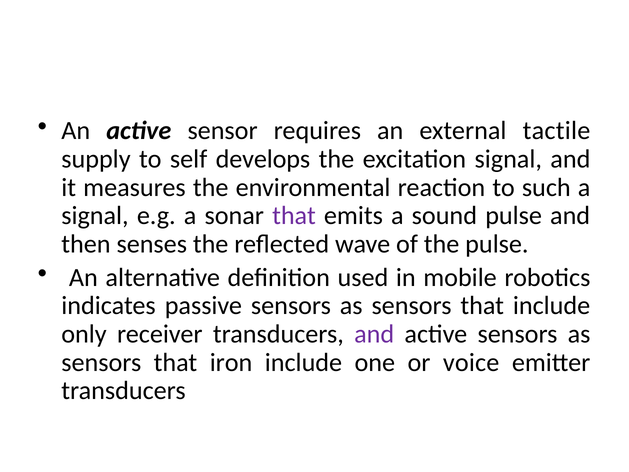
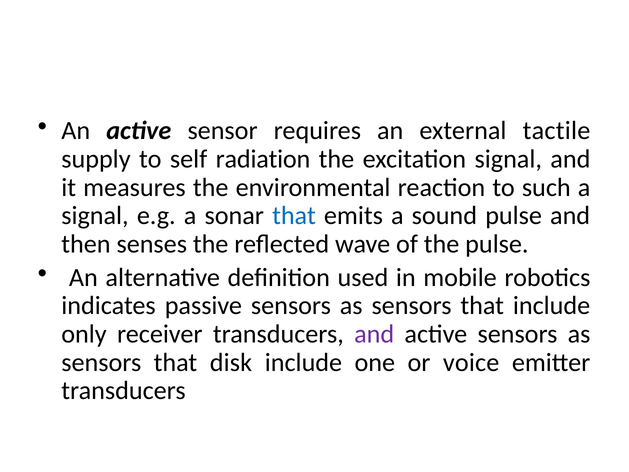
develops: develops -> radiation (263, 159)
that colour: purple -> blue (294, 216)
iron: iron -> disk (231, 362)
